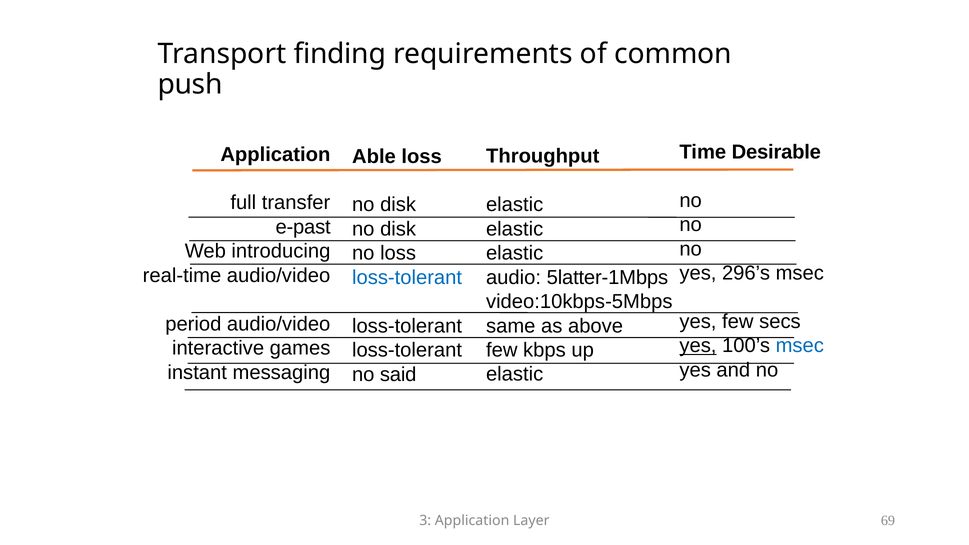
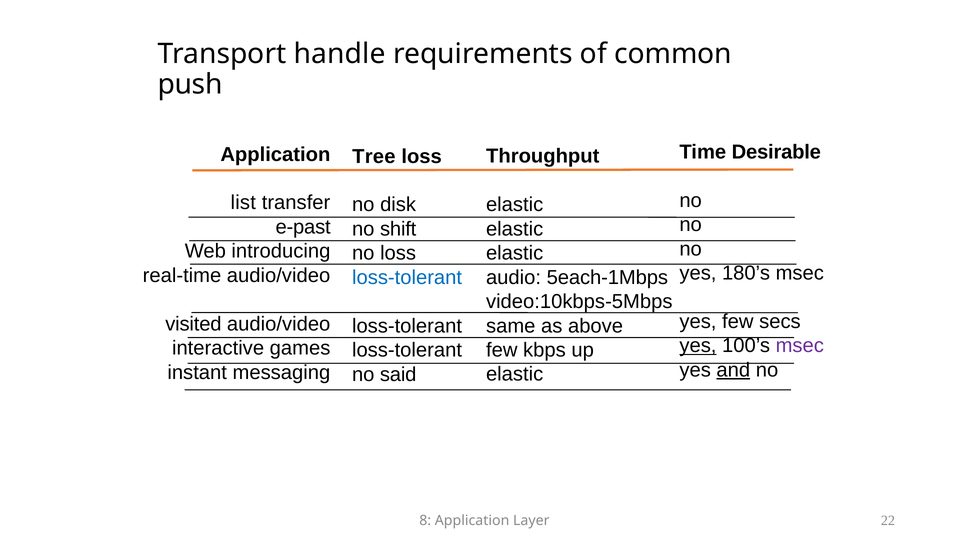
finding: finding -> handle (340, 54)
Able: Able -> Tree (374, 156)
full: full -> list (243, 203)
disk: disk -> shift (398, 229)
296’s: 296’s -> 180’s (746, 273)
5latter-1Mbps: 5latter-1Mbps -> 5each-1Mbps (607, 277)
period: period -> visited (193, 324)
msec colour: blue -> purple (800, 346)
and underline: none -> present (733, 370)
3: 3 -> 8 (425, 521)
69: 69 -> 22 (888, 521)
